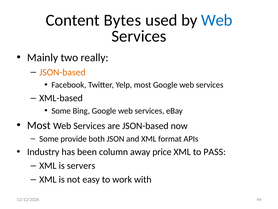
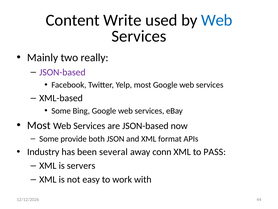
Bytes: Bytes -> Write (122, 20)
JSON-based colour: orange -> purple (62, 72)
column: column -> several (113, 152)
price: price -> conn (162, 152)
